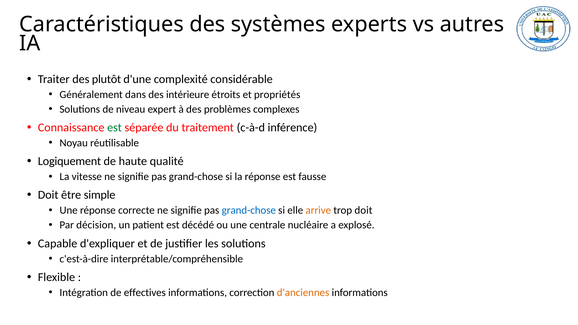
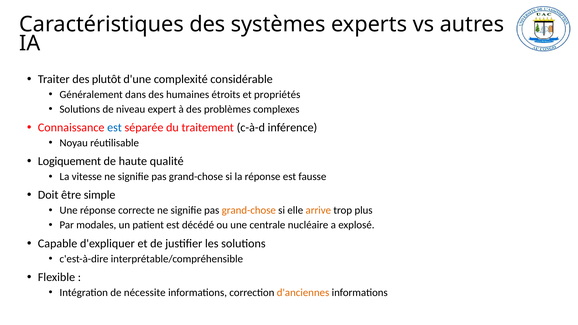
intérieure: intérieure -> humaines (188, 95)
est colour: green -> blue (115, 128)
grand-chose colour: blue -> orange (249, 210)
trop doit: doit -> plus (364, 210)
décision: décision -> modales (96, 225)
effectives: effectives -> nécessite (145, 293)
